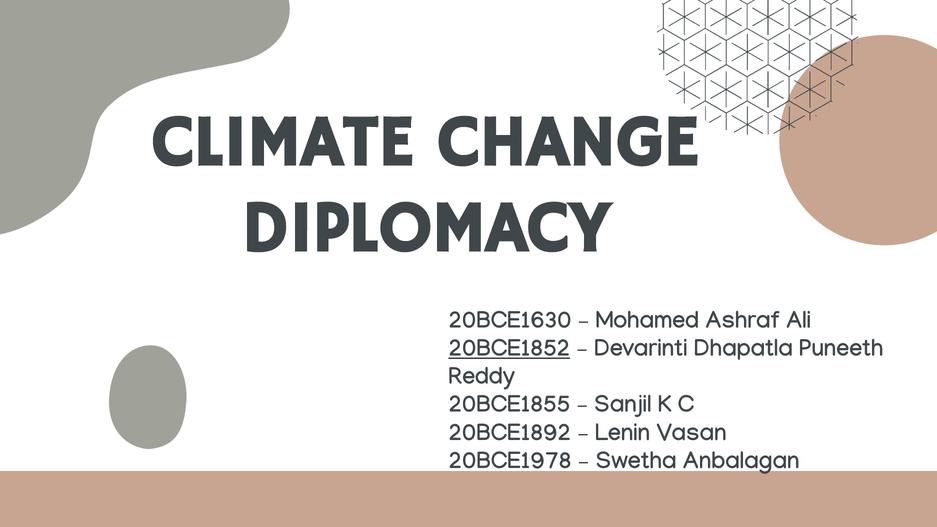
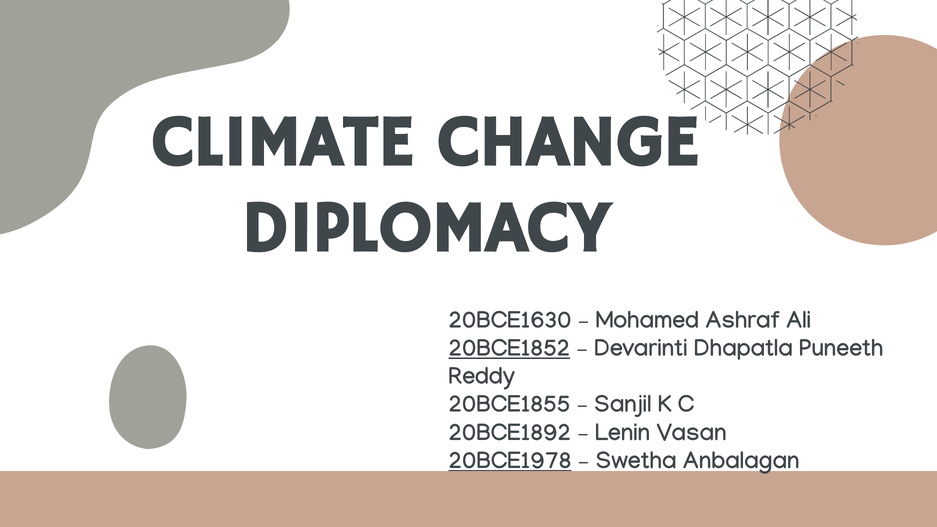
20BCE1978 underline: none -> present (510, 461)
